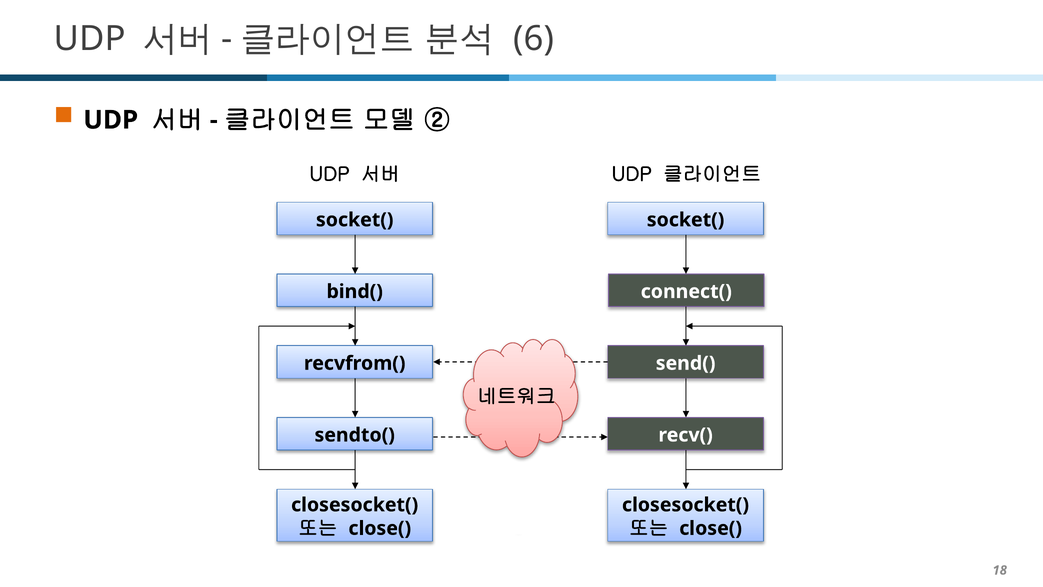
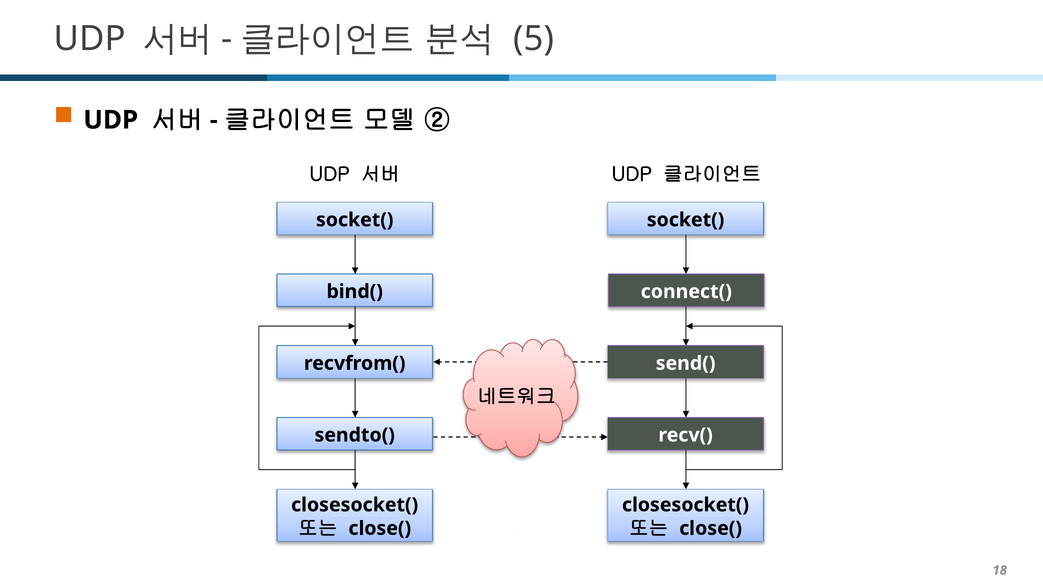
6: 6 -> 5 (534, 39)
